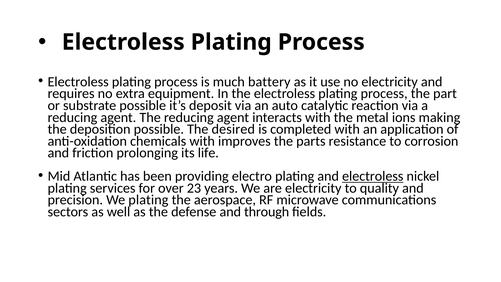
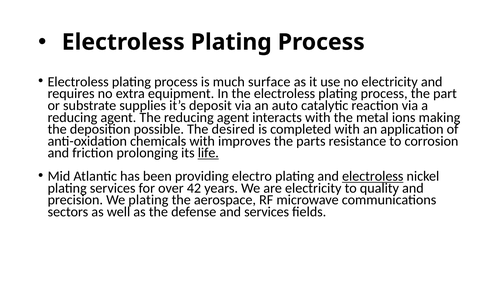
battery: battery -> surface (269, 82)
substrate possible: possible -> supplies (143, 105)
life underline: none -> present (208, 153)
23: 23 -> 42 (194, 188)
and through: through -> services (267, 212)
